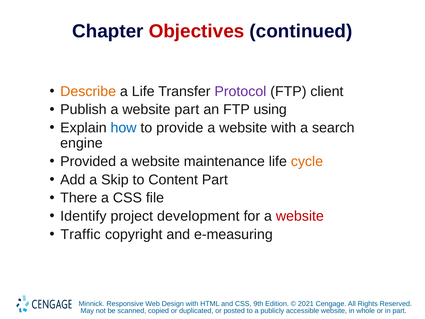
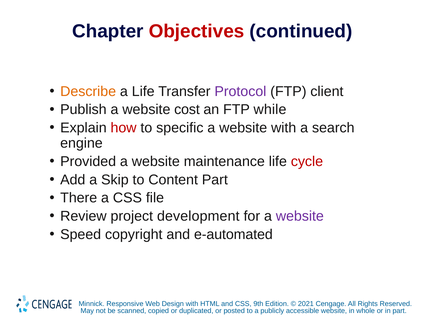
website part: part -> cost (187, 110)
using: using -> while (270, 110)
how colour: blue -> red (124, 128)
provide: provide -> specific (180, 128)
cycle colour: orange -> red (307, 161)
Identify: Identify -> Review (83, 216)
website colour: red -> purple (300, 216)
Traffic: Traffic -> Speed (81, 234)
e-measuring: e-measuring -> e-automated (233, 234)
